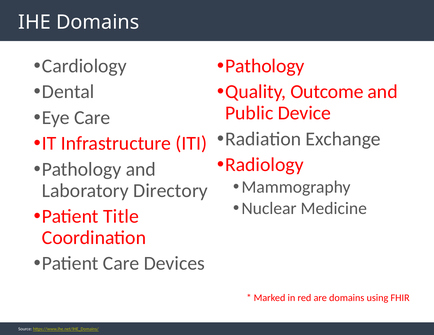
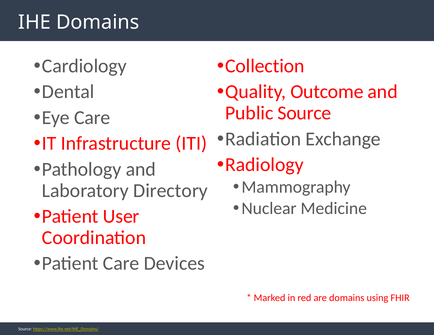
Pathology: Pathology -> Collection (265, 66)
Public Device: Device -> Source (304, 113)
Title: Title -> User (121, 217)
